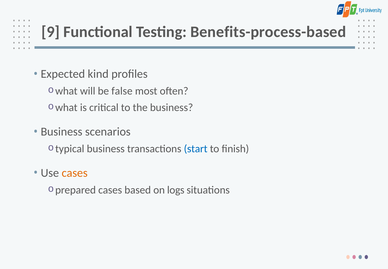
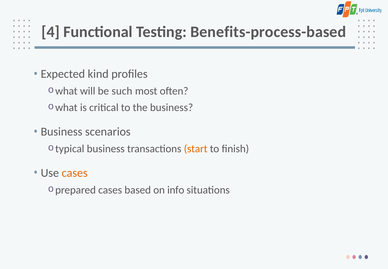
9: 9 -> 4 (51, 32)
false: false -> such (122, 91)
start colour: blue -> orange (196, 148)
logs: logs -> info (176, 190)
